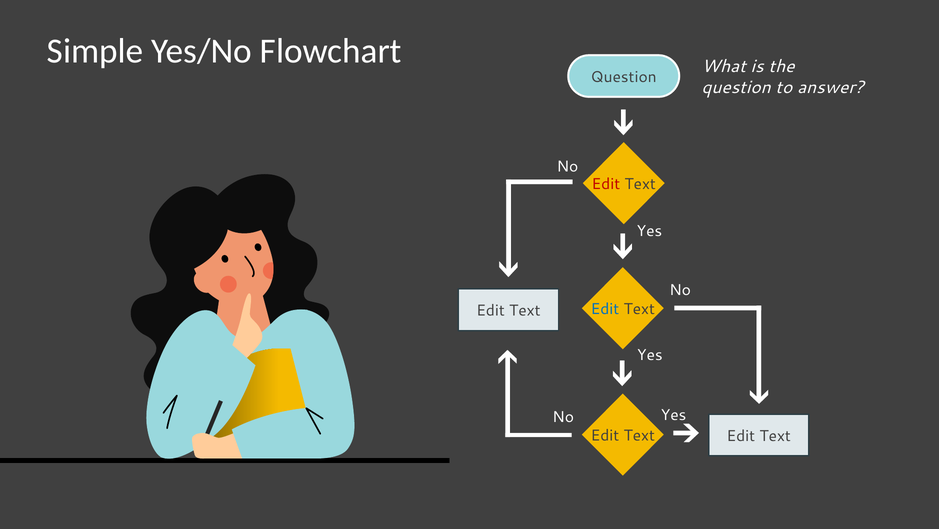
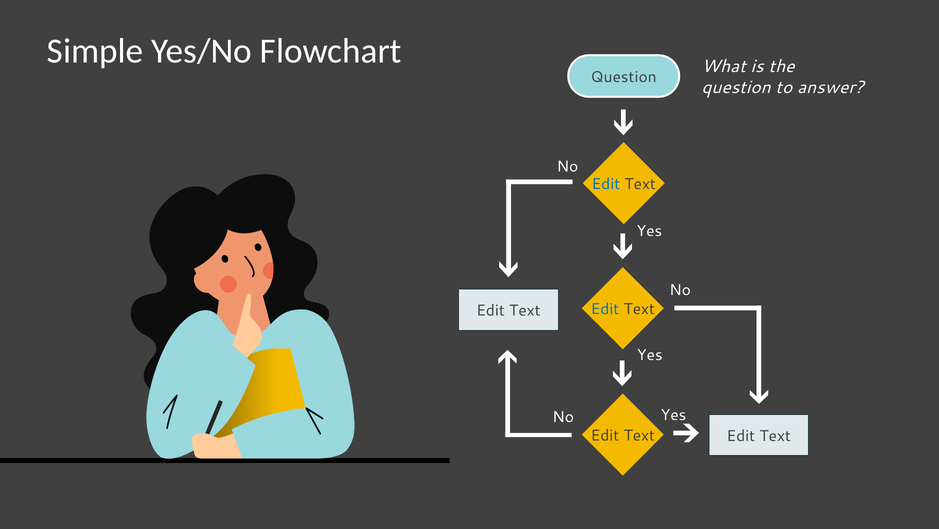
Edit colour: red -> blue (606, 184)
